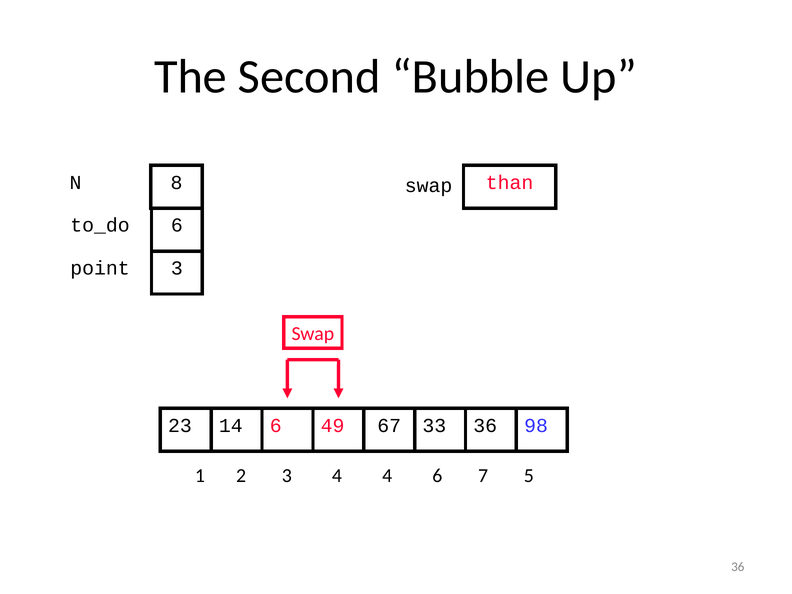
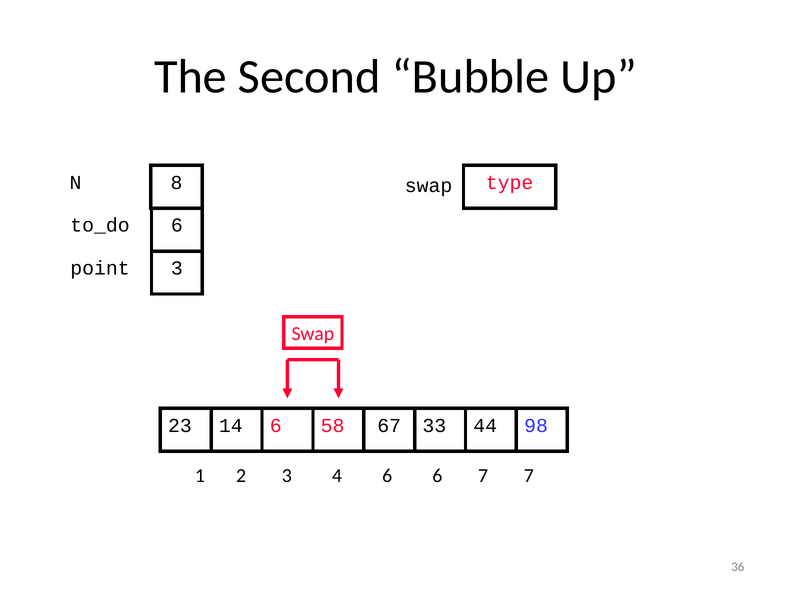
than: than -> type (510, 183)
49: 49 -> 58 (333, 426)
67 36: 36 -> 44 (485, 426)
4 4: 4 -> 6 (387, 476)
7 5: 5 -> 7 (529, 476)
